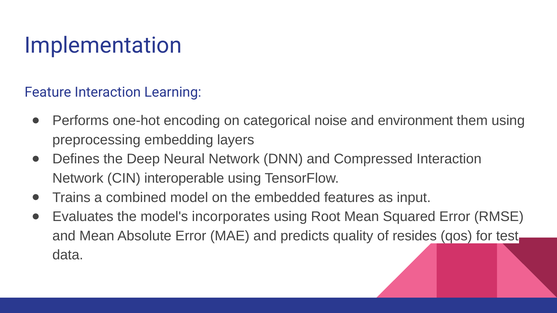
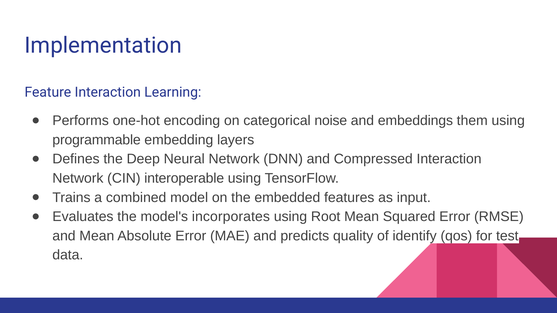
environment: environment -> embeddings (415, 121)
preprocessing: preprocessing -> programmable (97, 140)
resides: resides -> identify (415, 236)
